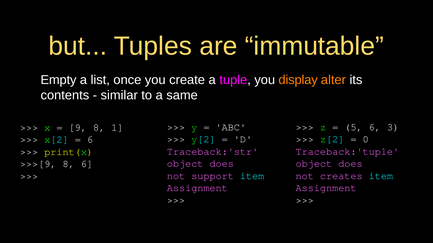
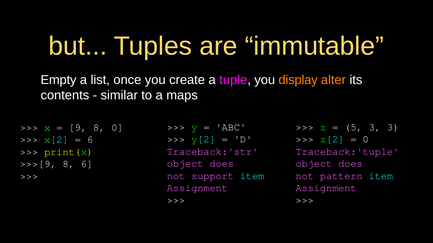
same: same -> maps (182, 96)
5 6: 6 -> 3 (375, 127)
8 1: 1 -> 0 (117, 128)
creates: creates -> pattern (341, 176)
